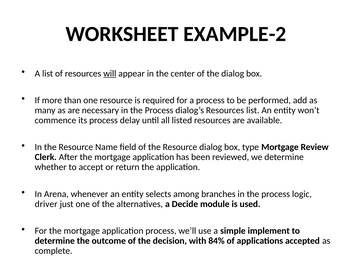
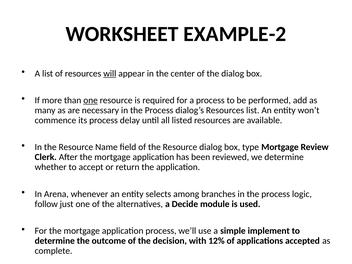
one underline: none -> present (91, 100)
driver: driver -> follow (46, 204)
84%: 84% -> 12% (217, 241)
